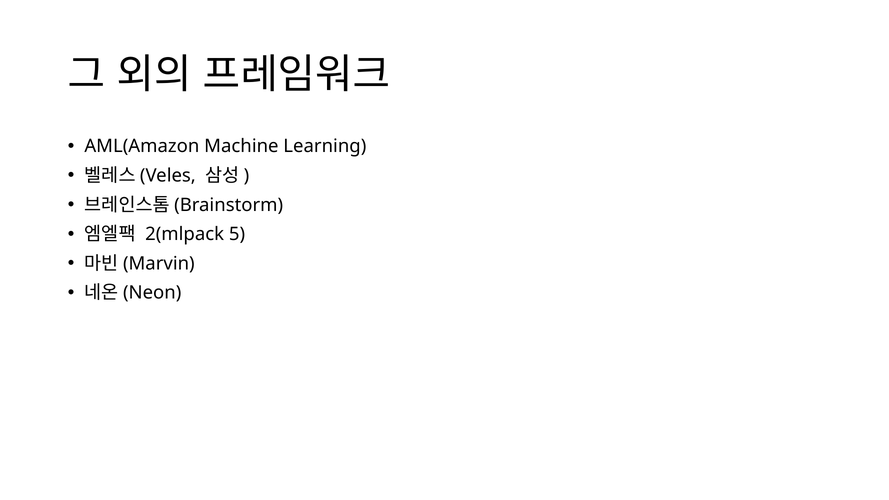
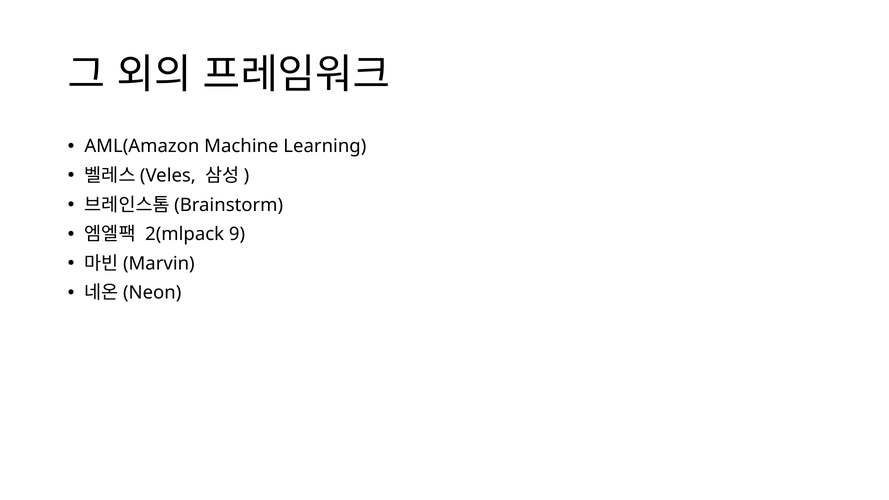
5: 5 -> 9 (237, 234)
